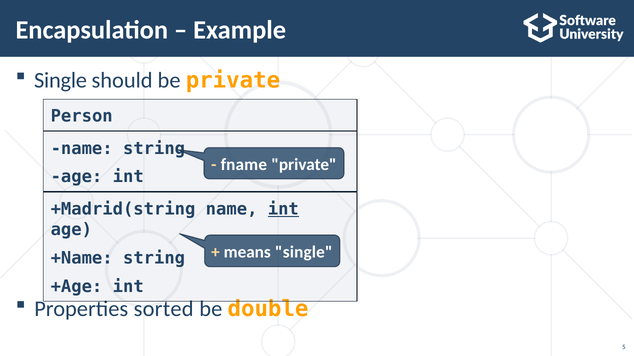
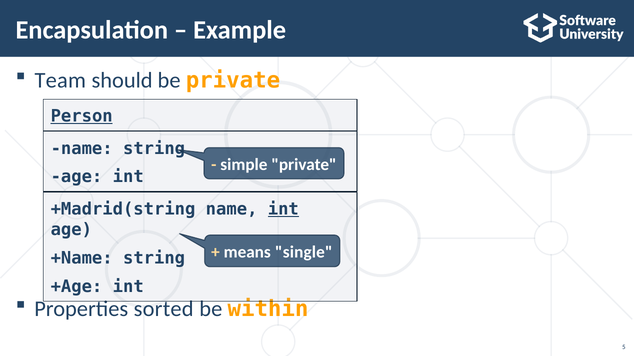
Single: Single -> Team (60, 80)
Person underline: none -> present (82, 116)
fname: fname -> simple (244, 165)
double: double -> within (268, 310)
